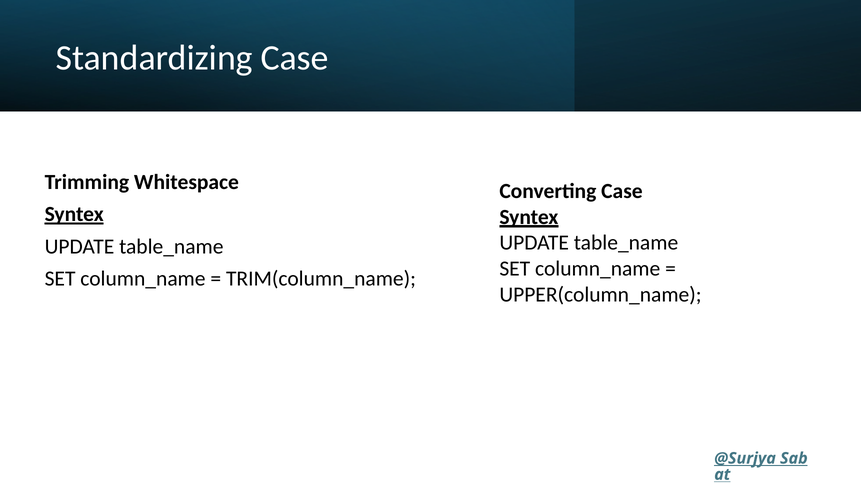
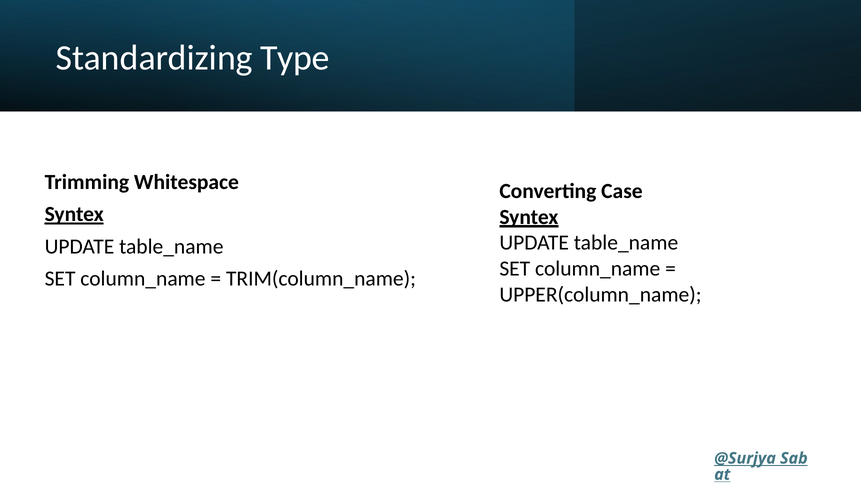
Standardizing Case: Case -> Type (295, 58)
